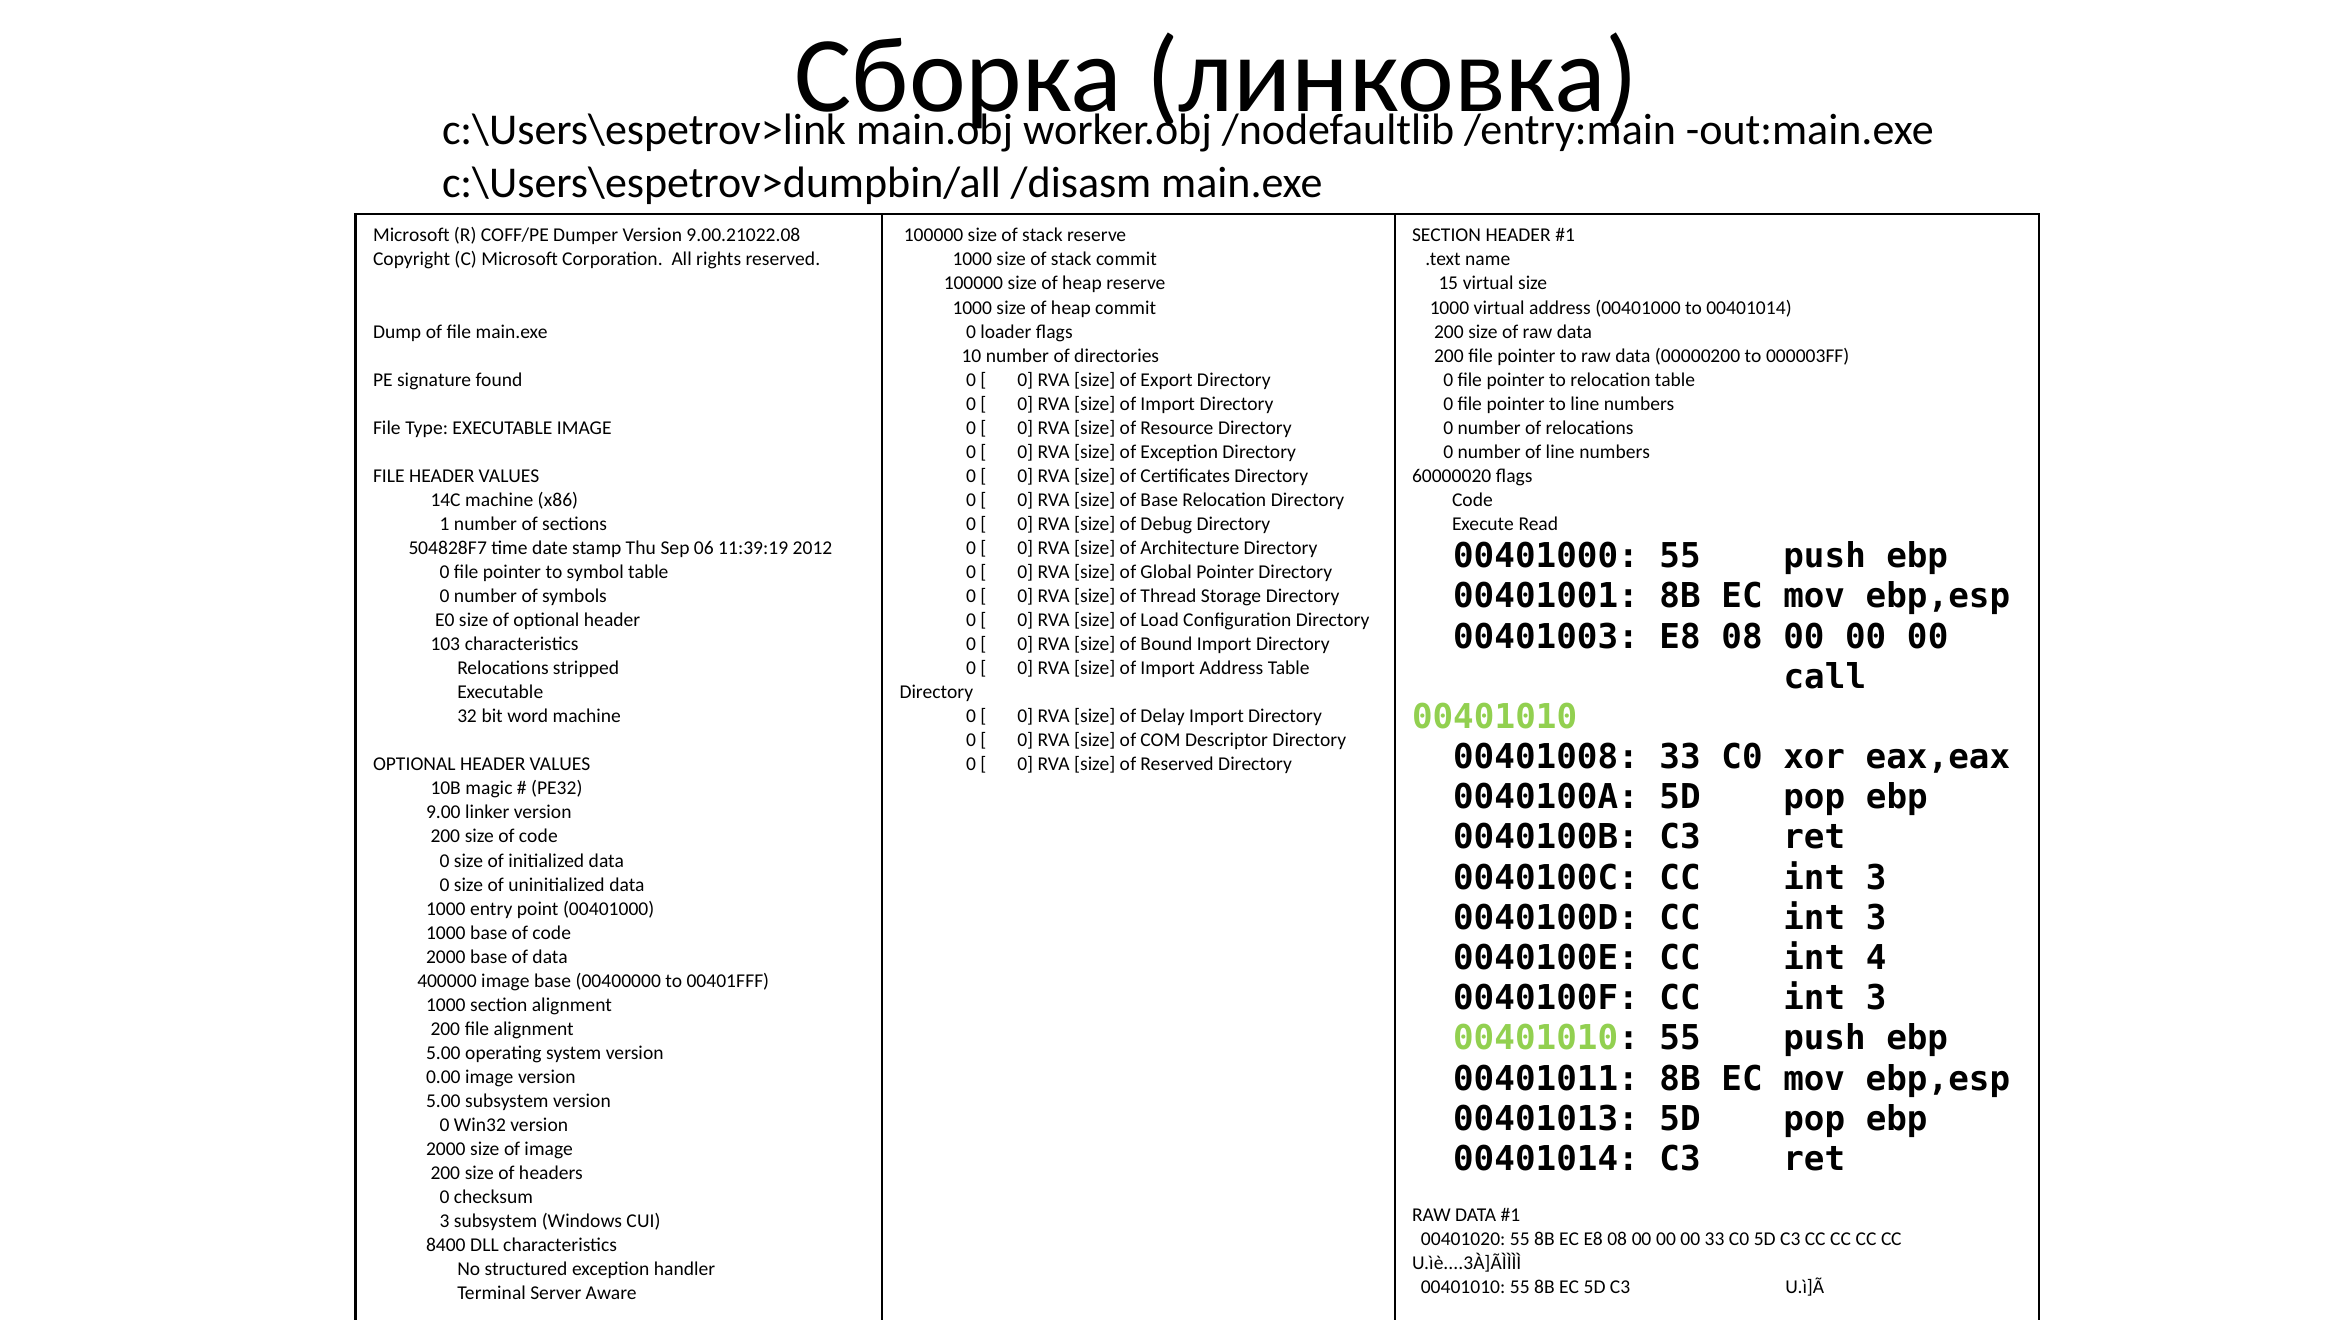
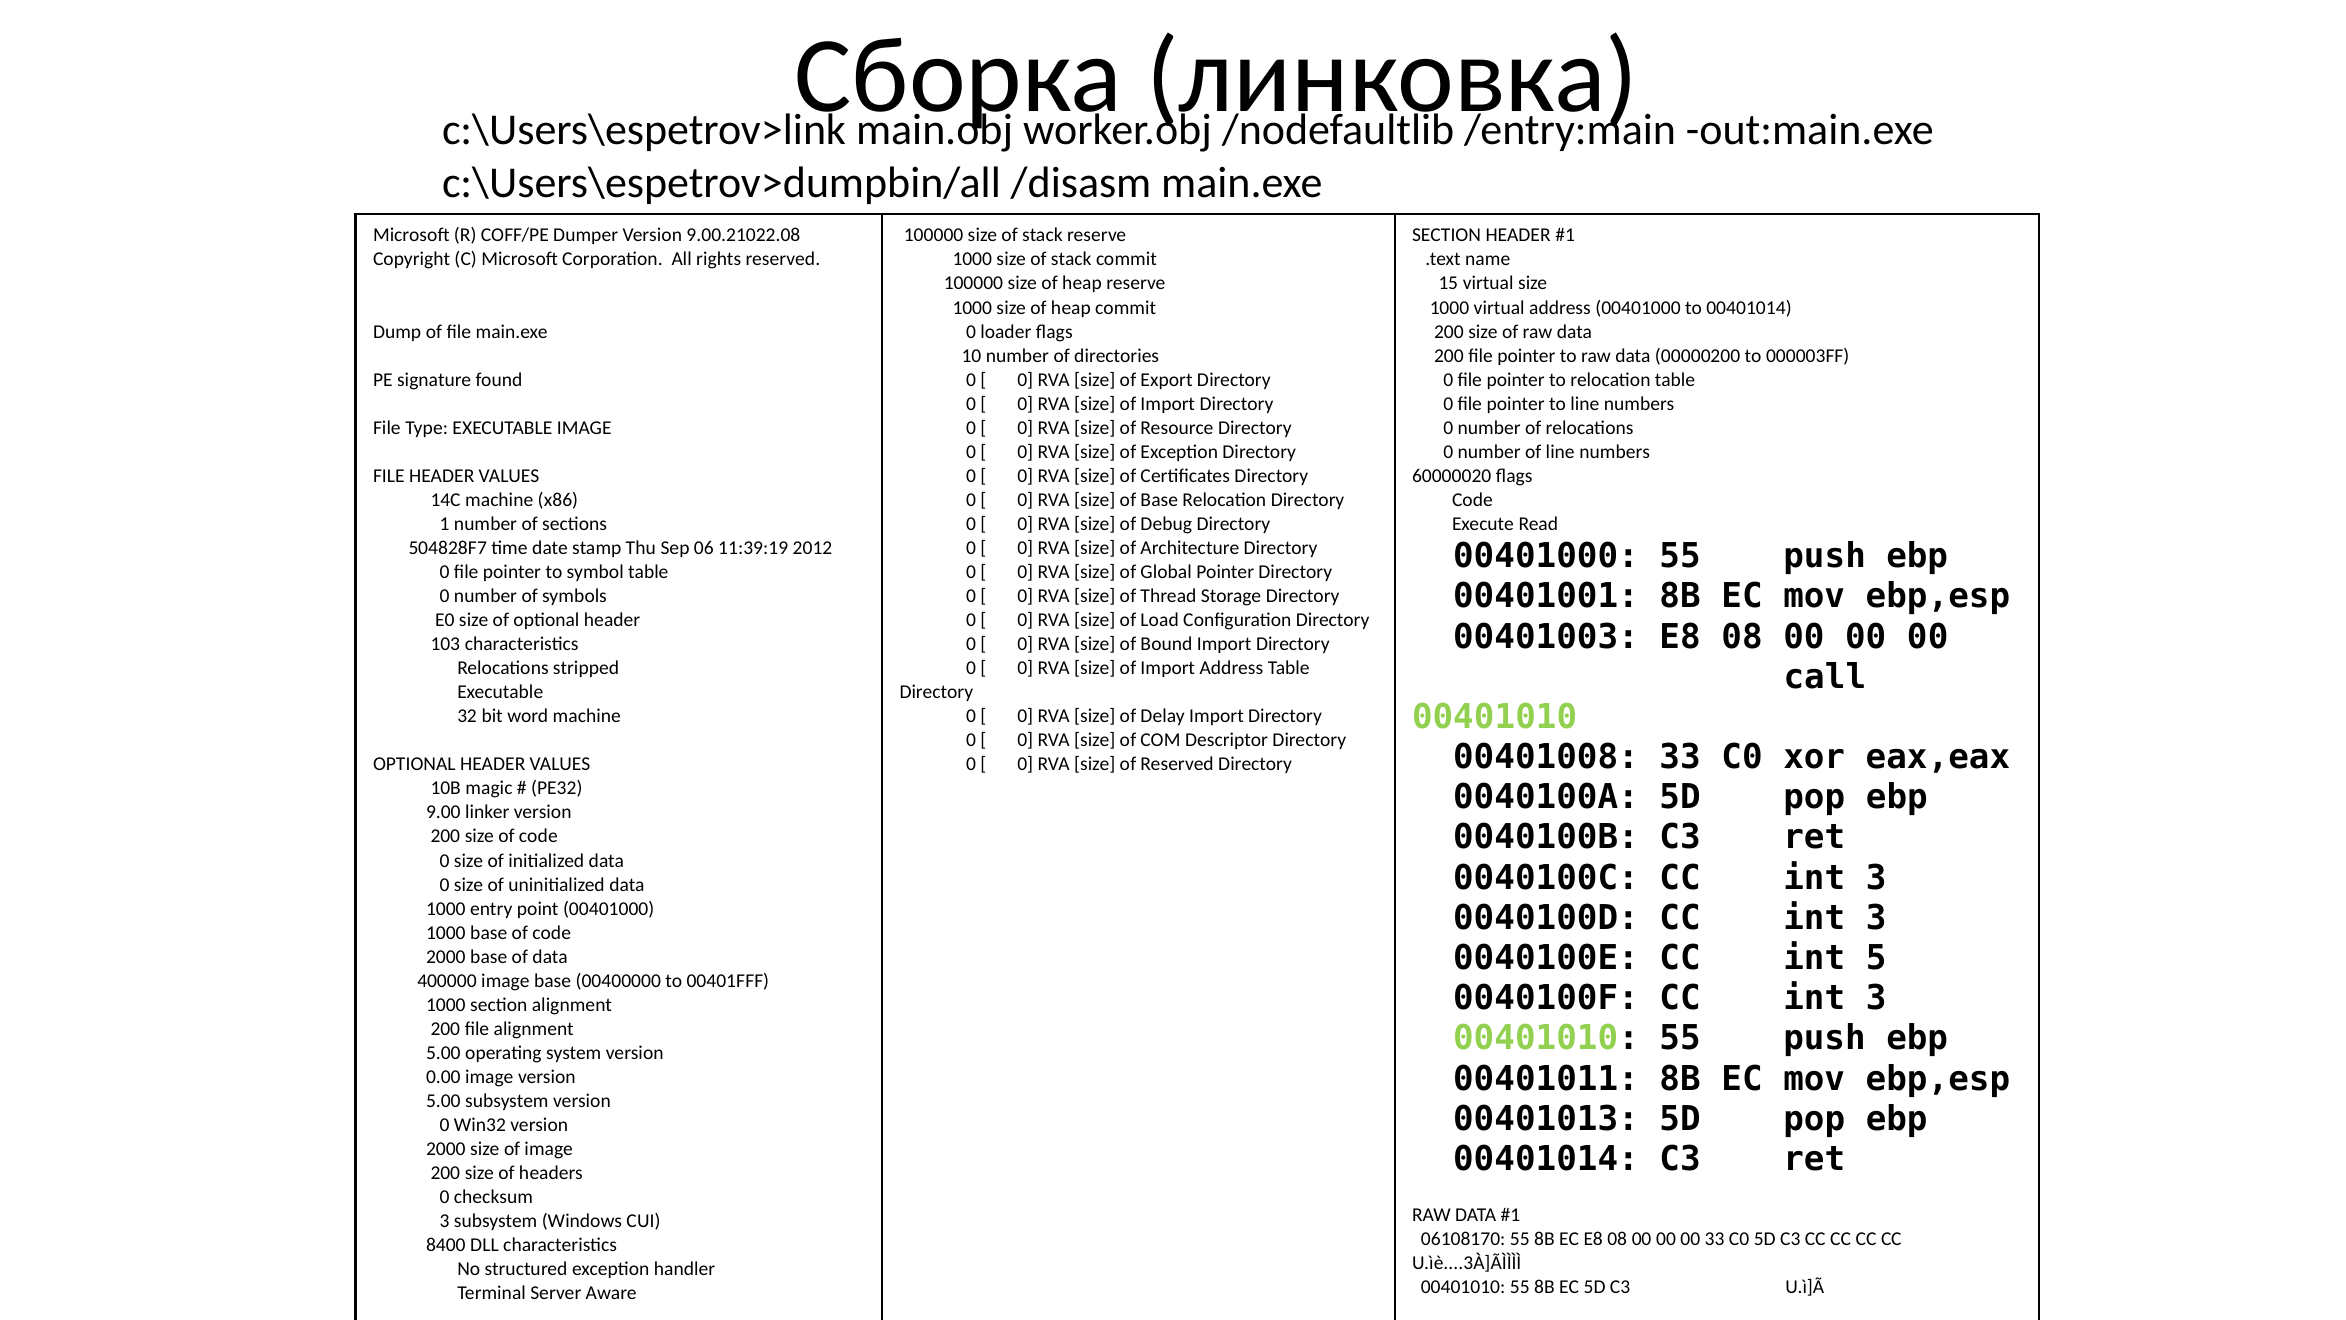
4: 4 -> 5 (1876, 958)
00401020: 00401020 -> 06108170 (1463, 1239)
